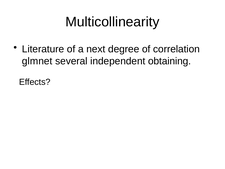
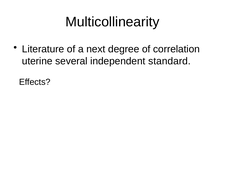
glmnet: glmnet -> uterine (37, 61)
obtaining: obtaining -> standard (170, 61)
